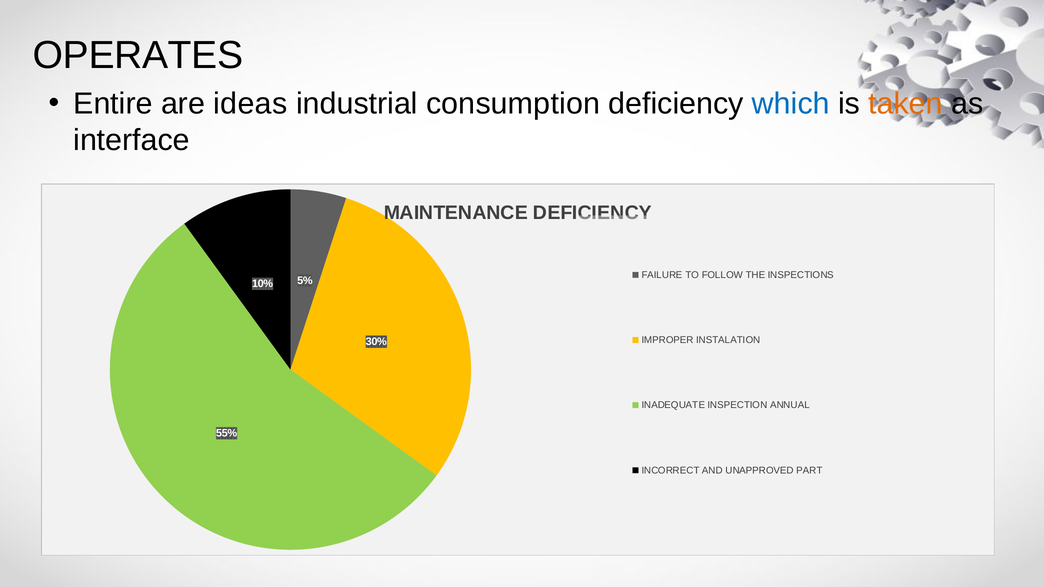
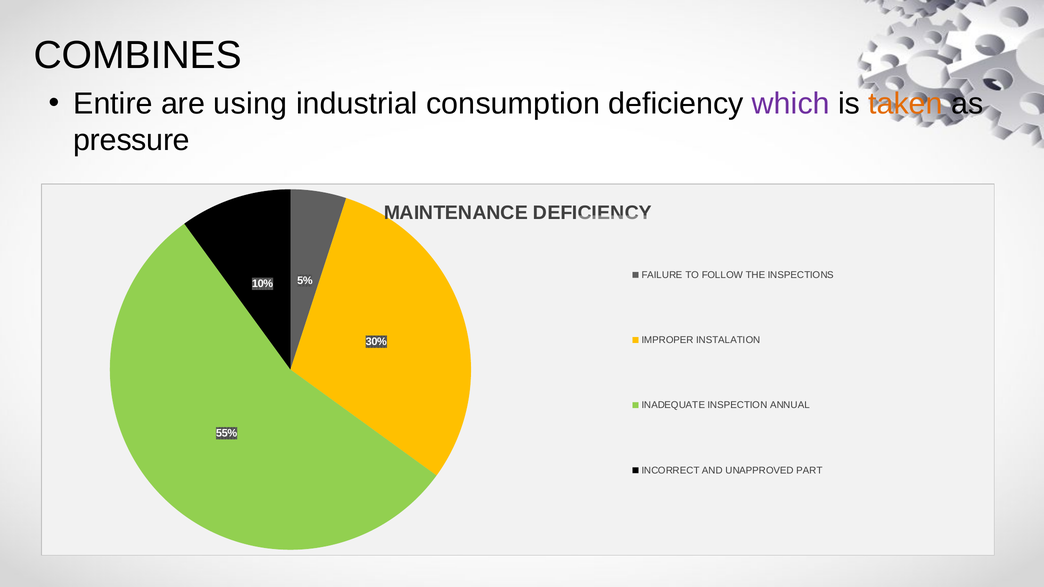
OPERATES: OPERATES -> COMBINES (138, 55)
ideas: ideas -> using (250, 104)
which colour: blue -> purple (791, 104)
interface: interface -> pressure (132, 140)
